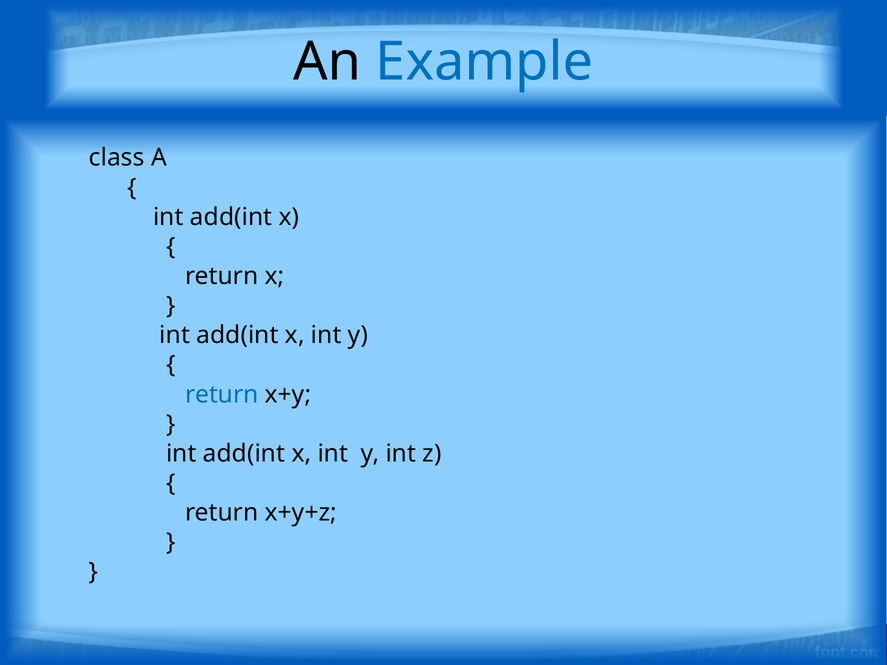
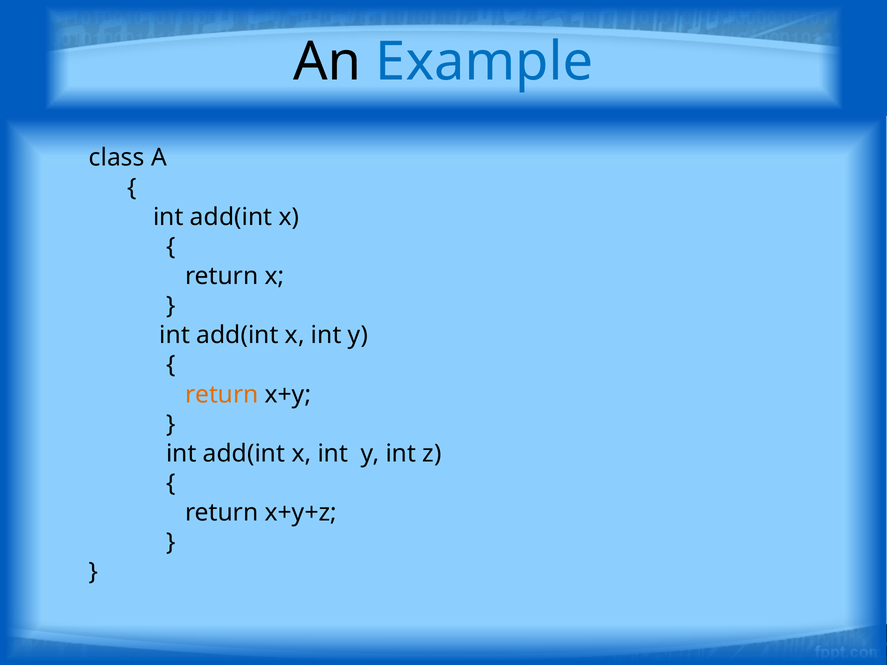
return colour: blue -> orange (222, 395)
